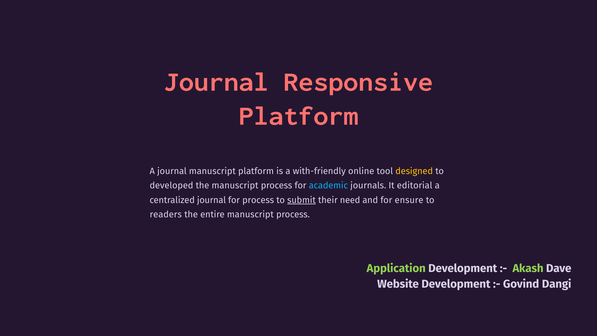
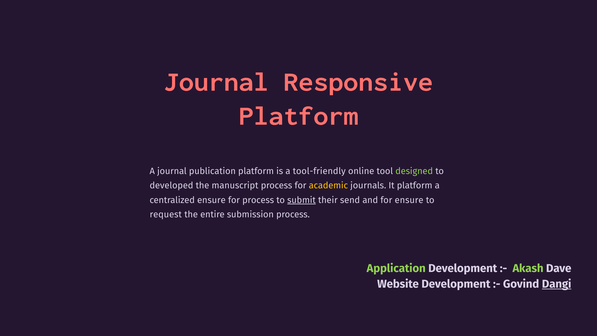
journal manuscript: manuscript -> publication (212, 171)
with-friendly: with-friendly -> tool-friendly (319, 171)
designed colour: yellow -> light green (414, 171)
academic colour: light blue -> yellow (328, 185)
It editorial: editorial -> platform (415, 185)
centralized journal: journal -> ensure (211, 200)
need: need -> send (350, 200)
readers: readers -> request (166, 214)
entire manuscript: manuscript -> submission (250, 214)
Dangi underline: none -> present (557, 284)
